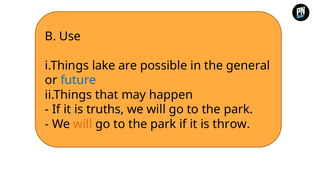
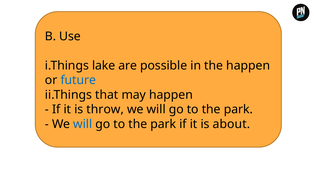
the general: general -> happen (248, 66)
truths: truths -> throw (105, 110)
will colour: orange -> blue (83, 124)
throw: throw -> about (231, 124)
